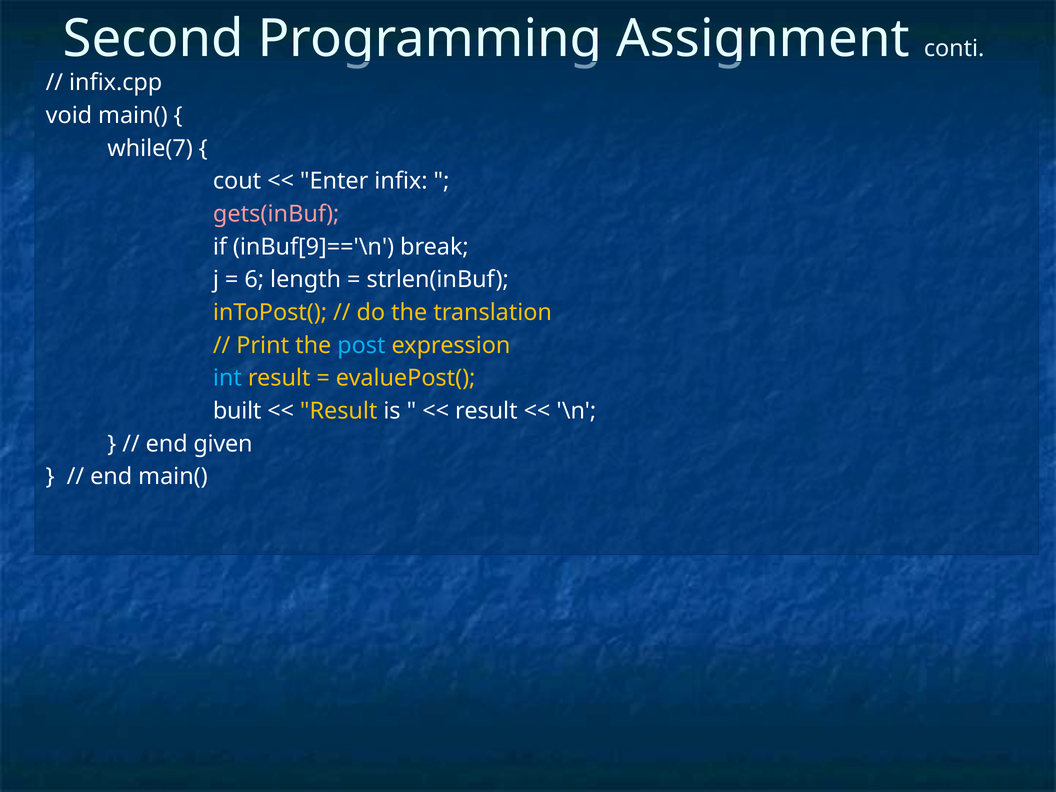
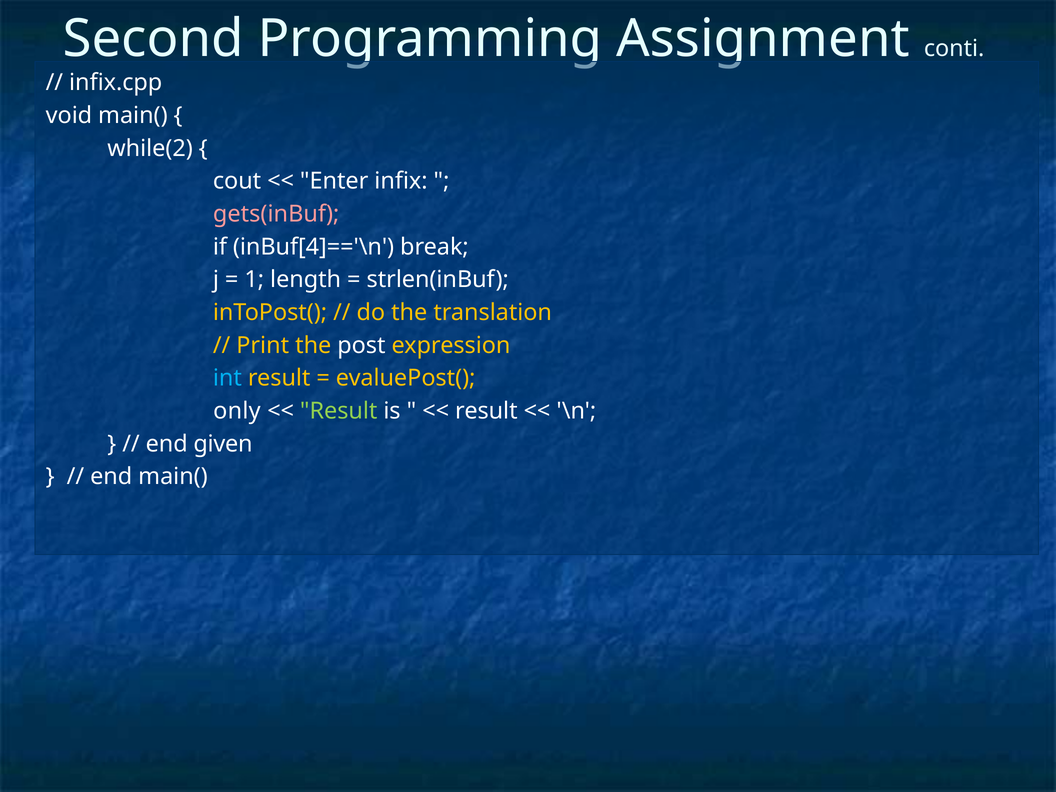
while(7: while(7 -> while(2 (150, 148)
inBuf[9]=='\n: inBuf[9]=='\n -> inBuf[4]=='\n (314, 247)
6: 6 -> 1 (254, 280)
post colour: light blue -> white (361, 345)
built: built -> only (237, 411)
Result colour: yellow -> light green (339, 411)
